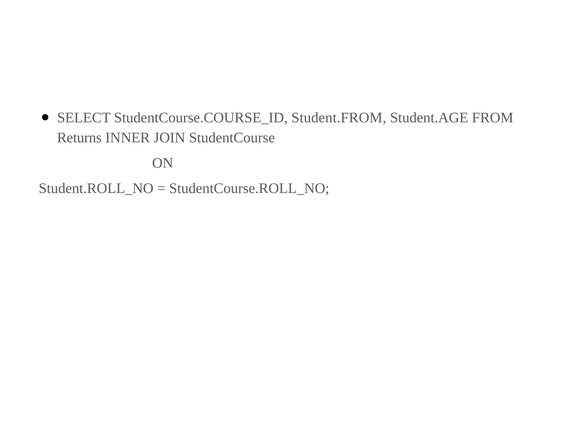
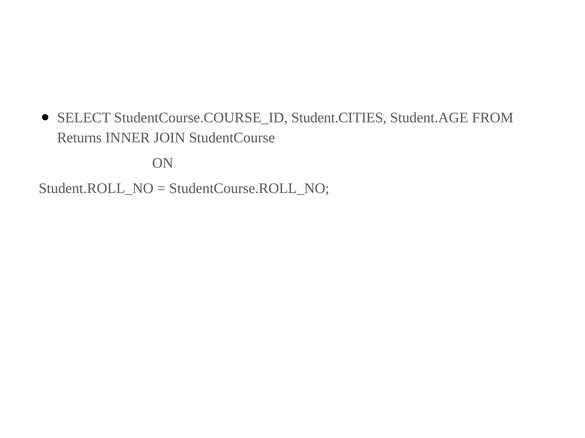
Student.FROM: Student.FROM -> Student.CITIES (339, 118)
